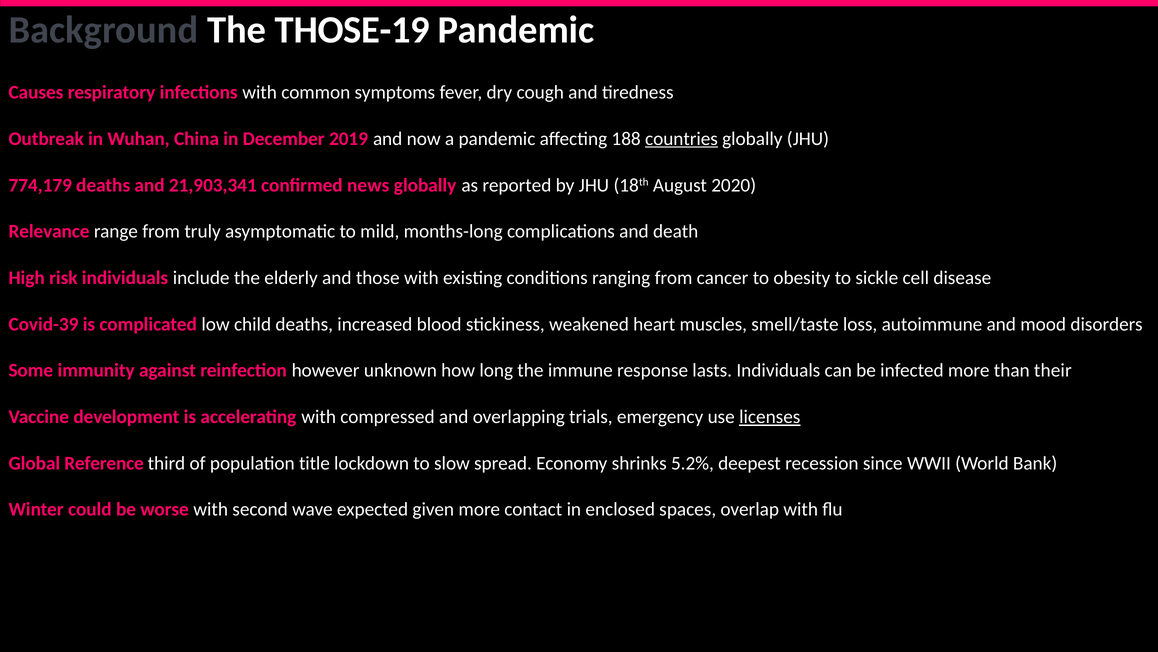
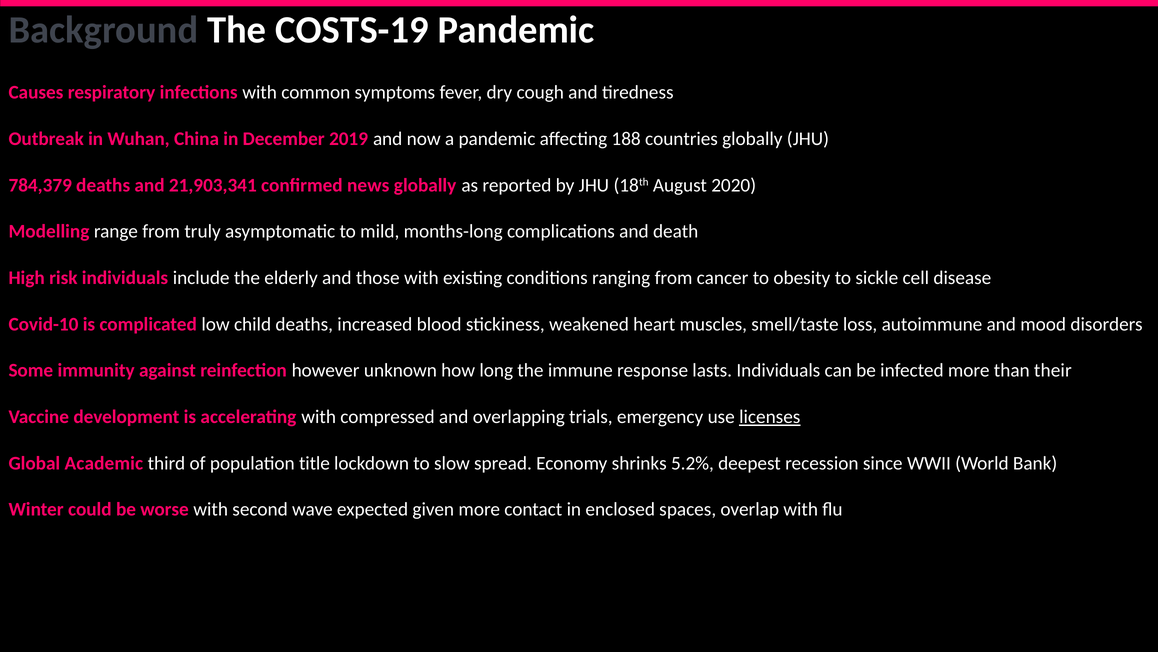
THOSE-19: THOSE-19 -> COSTS-19 (352, 30)
countries underline: present -> none (681, 139)
774,179: 774,179 -> 784,379 (40, 185)
Relevance: Relevance -> Modelling (49, 231)
Covid-39: Covid-39 -> Covid-10 (43, 324)
Reference: Reference -> Academic (104, 463)
